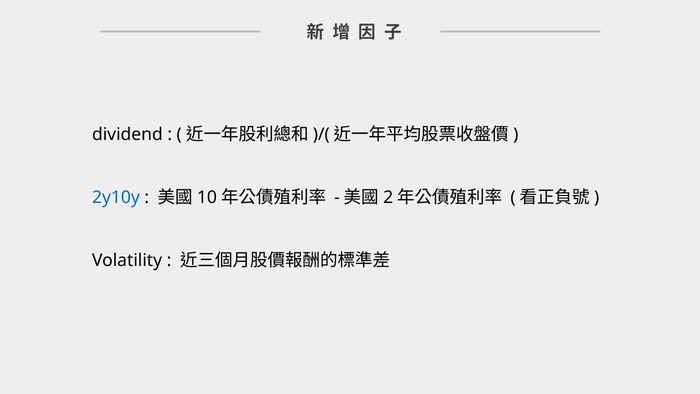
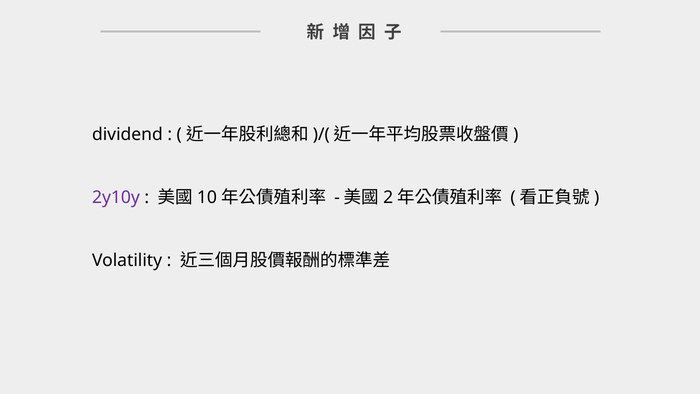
2y10y colour: blue -> purple (116, 197)
